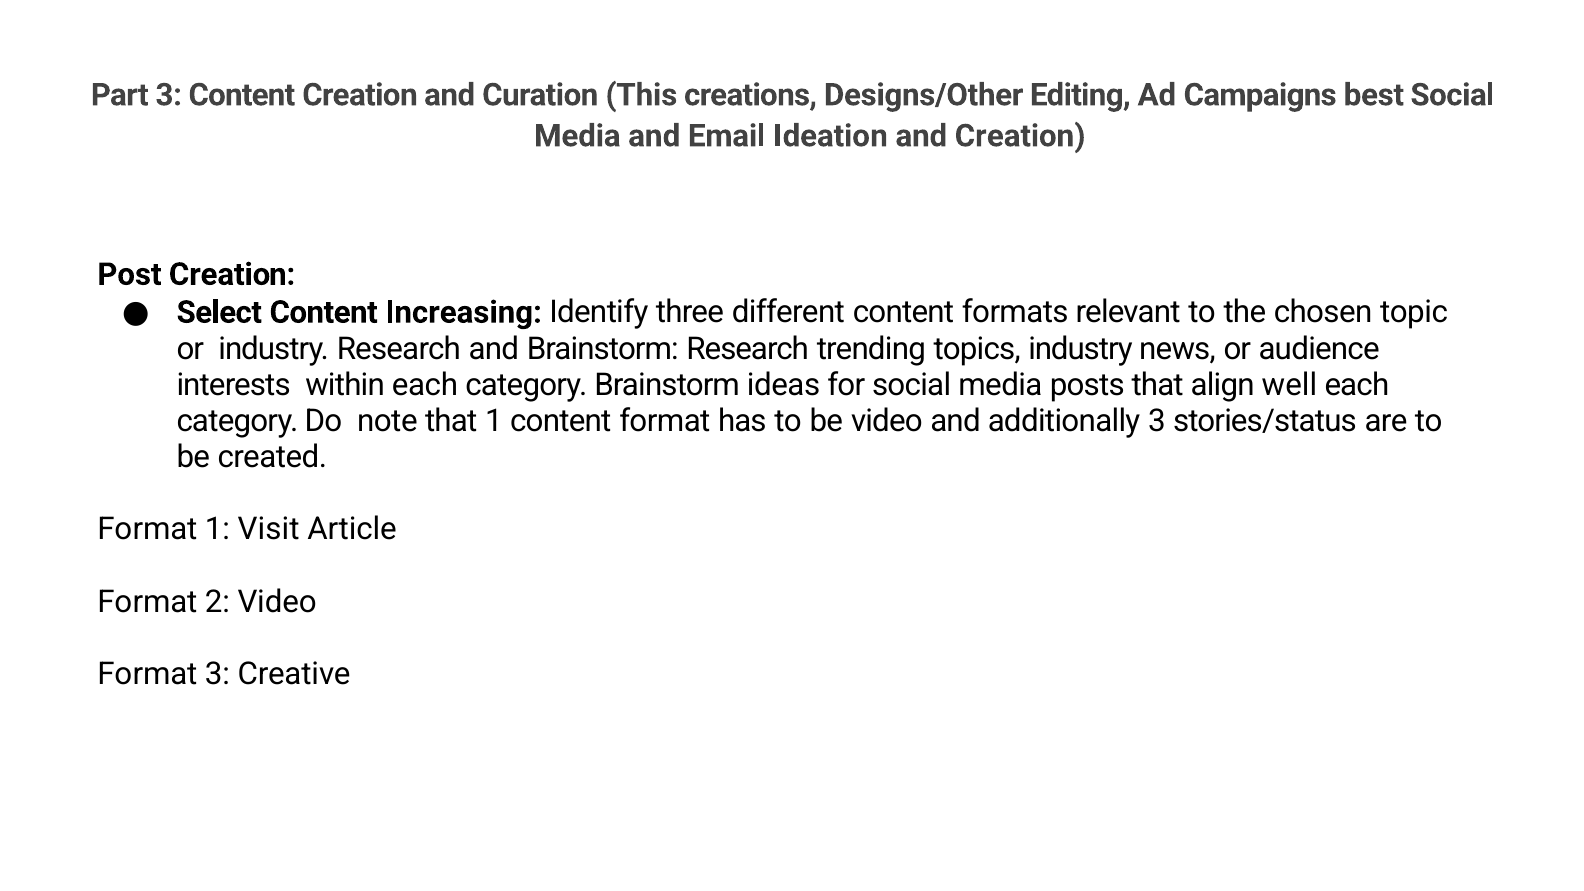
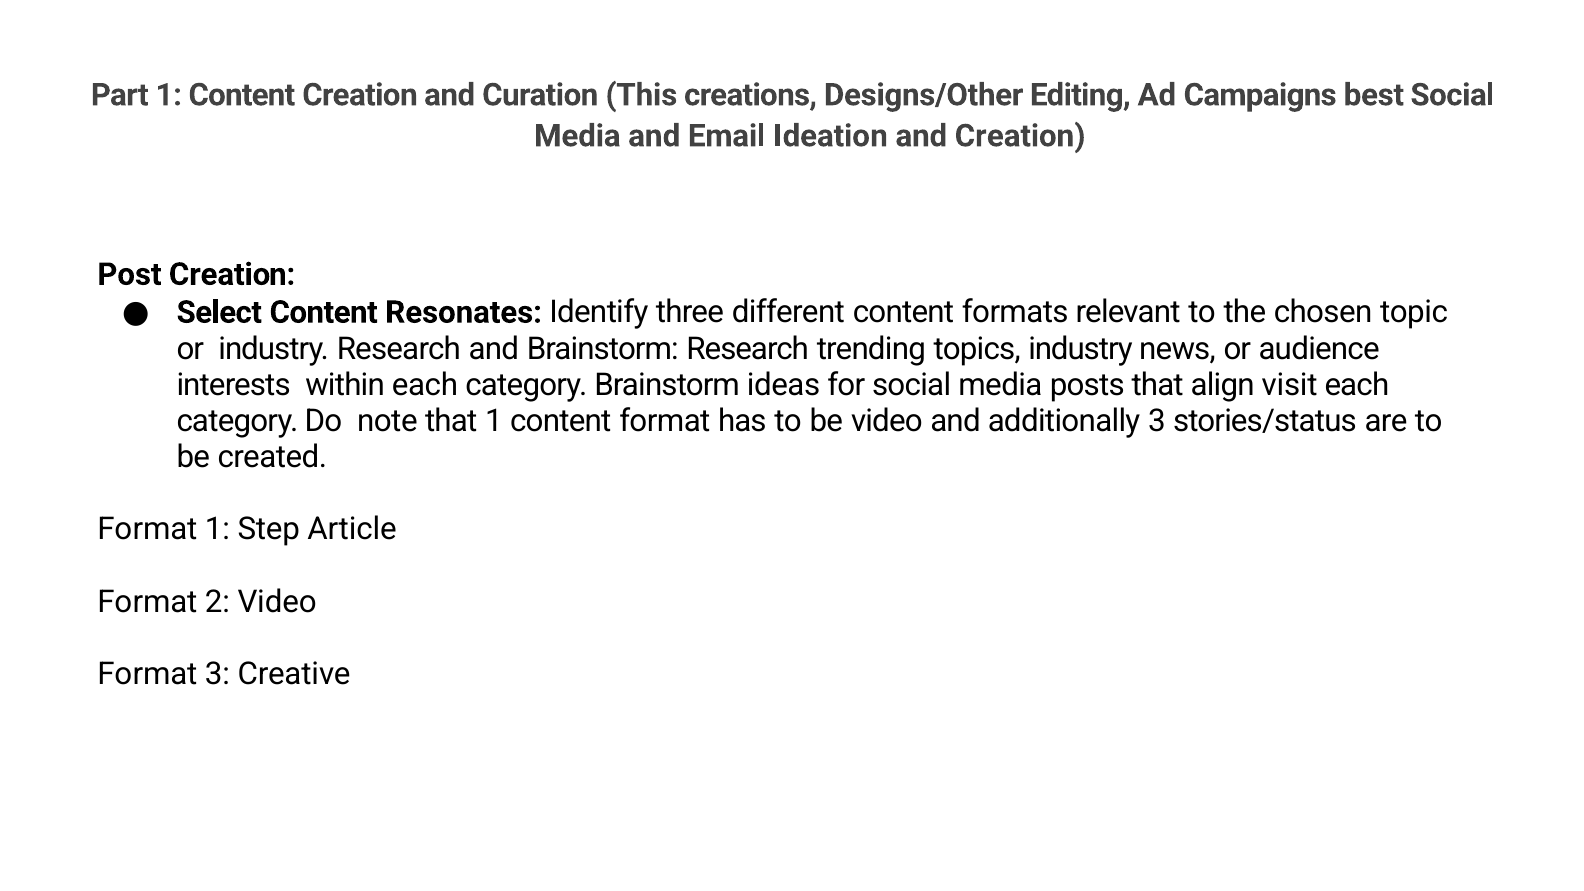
Part 3: 3 -> 1 (169, 95)
Increasing: Increasing -> Resonates (464, 312)
well: well -> visit (1290, 385)
Visit: Visit -> Step (269, 529)
